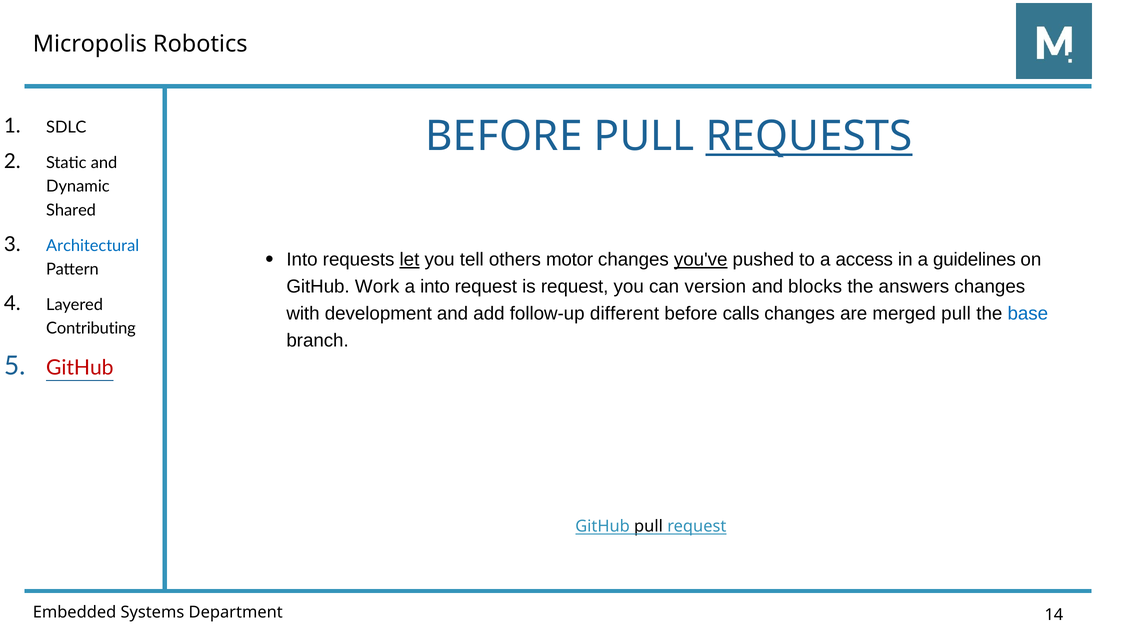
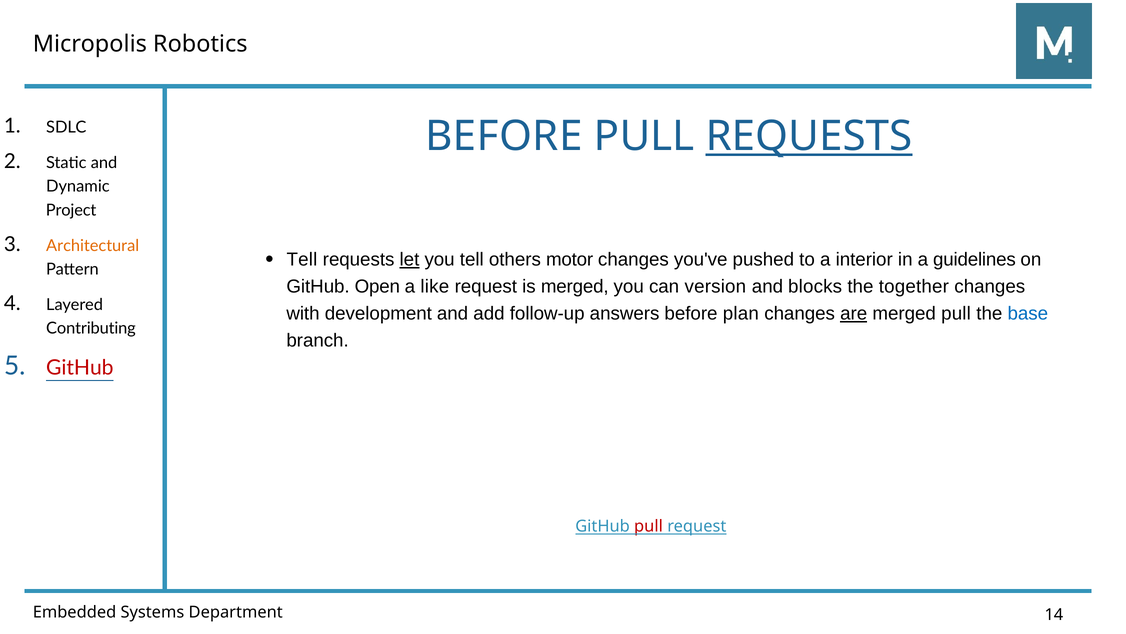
Shared: Shared -> Project (71, 210)
Architectural colour: blue -> orange (93, 245)
Into: Into -> Tell (302, 259)
you've underline: present -> none (701, 259)
access: access -> interior (864, 259)
Work: Work -> Open (377, 286)
a into: into -> like (435, 286)
is request: request -> merged (575, 286)
answers: answers -> together (914, 286)
different: different -> answers (625, 313)
calls: calls -> plan (741, 313)
are underline: none -> present (854, 313)
pull colour: black -> red (649, 526)
